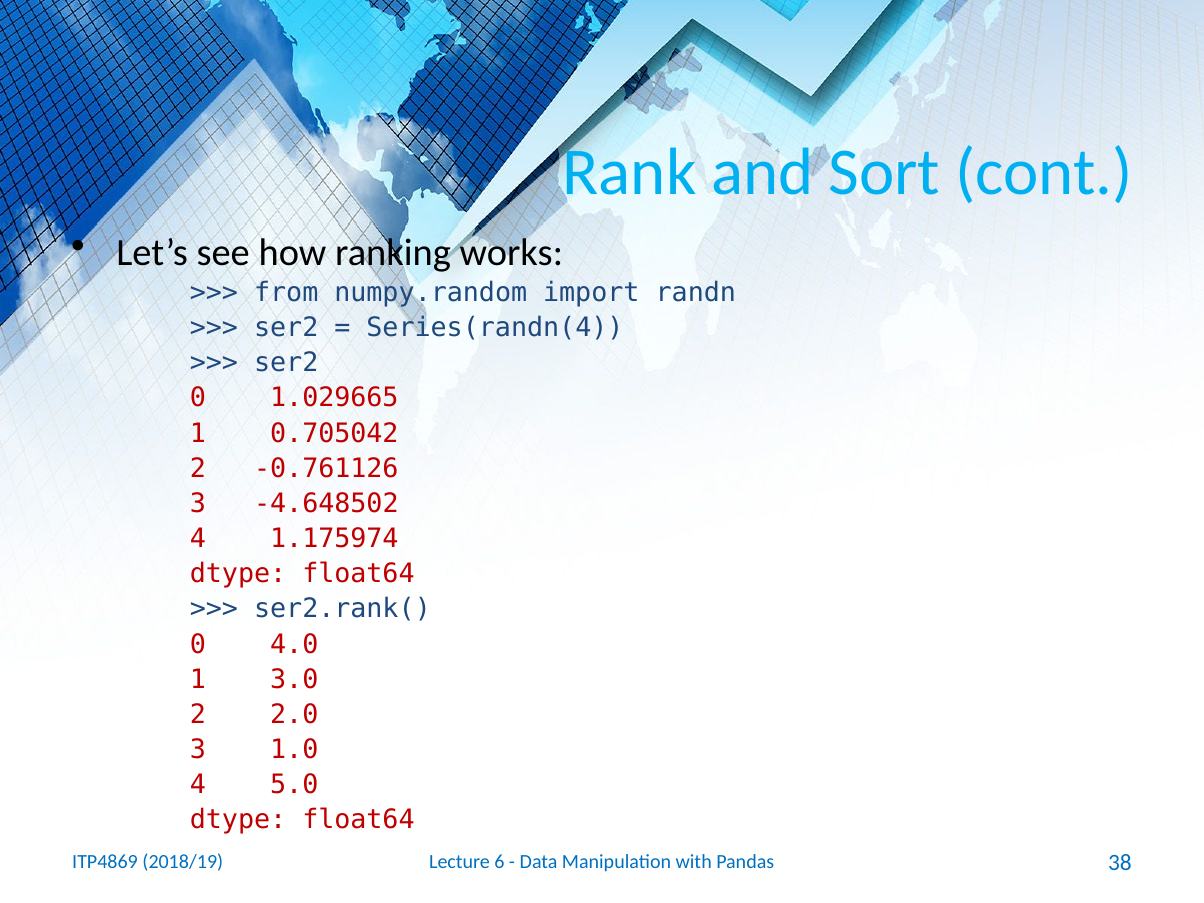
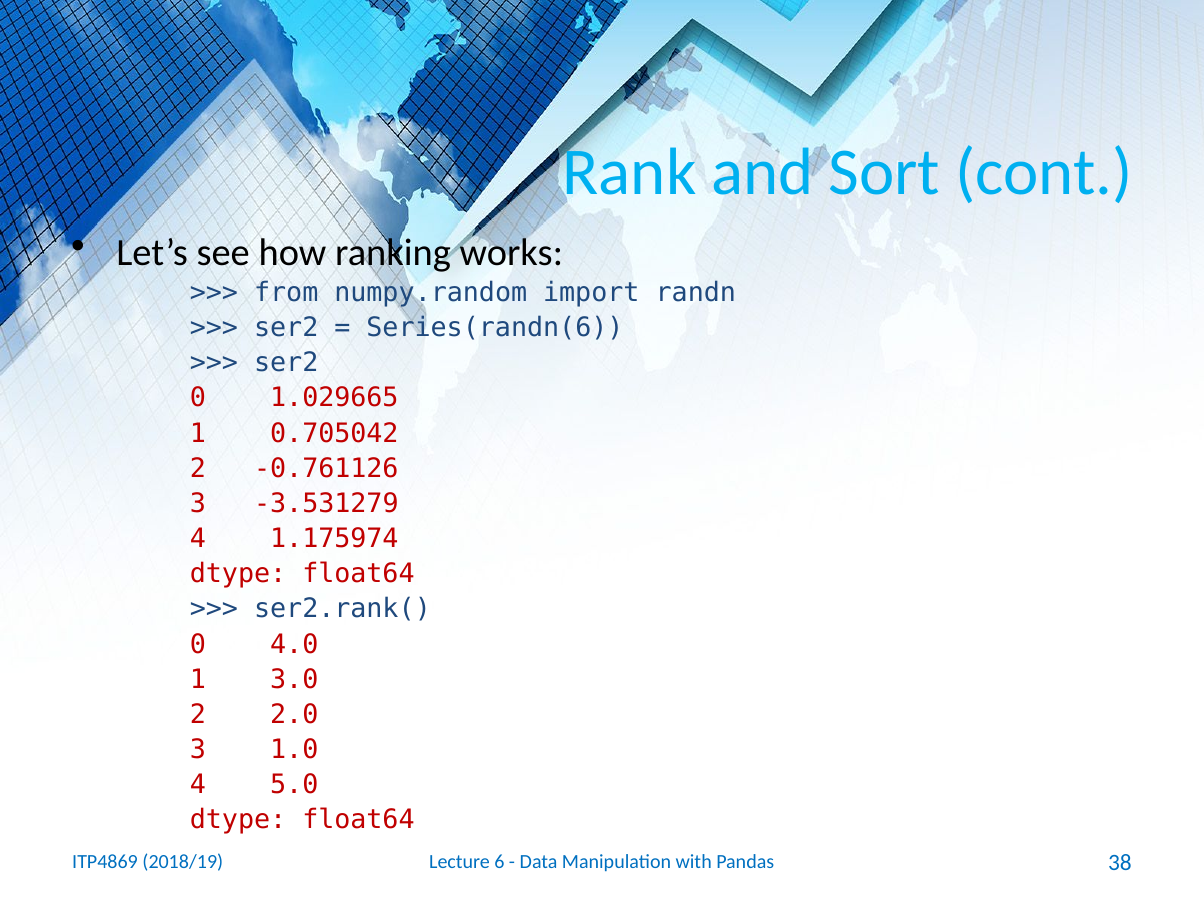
Series(randn(4: Series(randn(4 -> Series(randn(6 (495, 328)
-4.648502: -4.648502 -> -3.531279 (326, 504)
